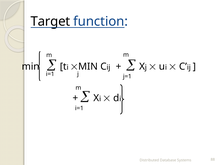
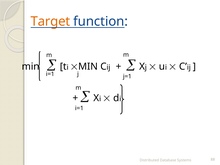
Target colour: black -> orange (50, 21)
